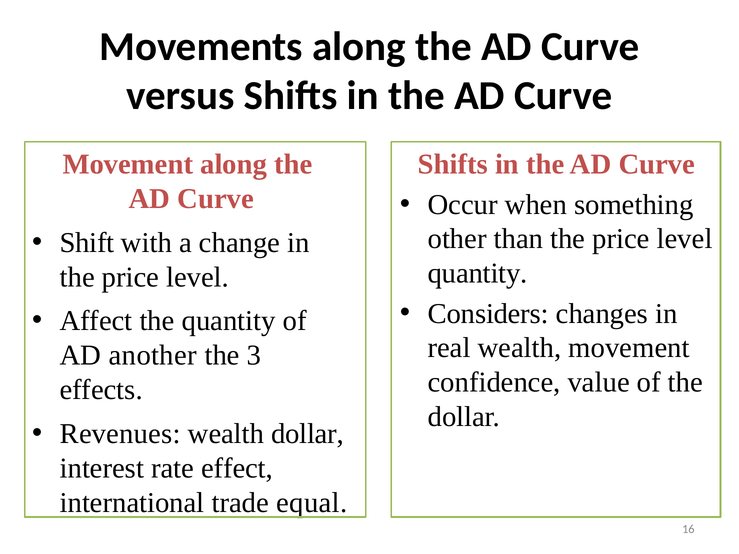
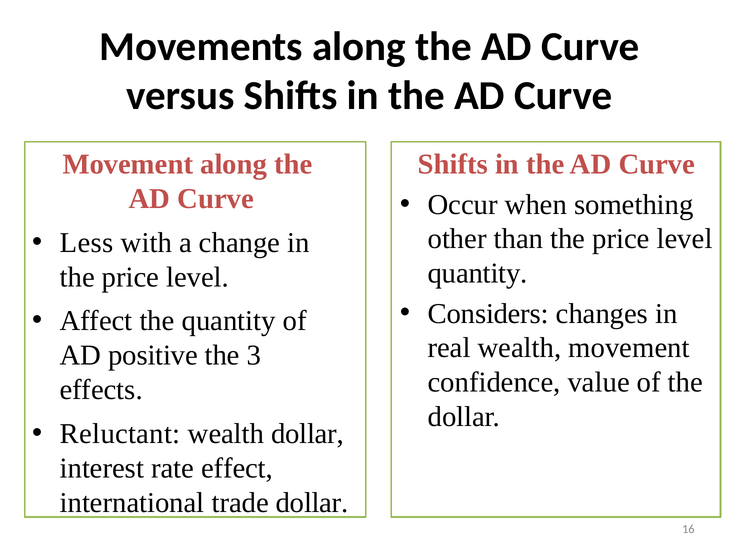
Shift: Shift -> Less (87, 243)
another: another -> positive (153, 356)
Revenues: Revenues -> Reluctant (120, 434)
trade equal: equal -> dollar (312, 503)
